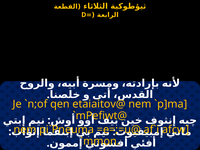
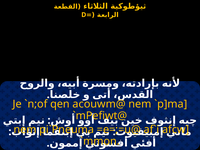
etaiaitov@: etaiaitov@ -> acouwm@ (99, 104)
